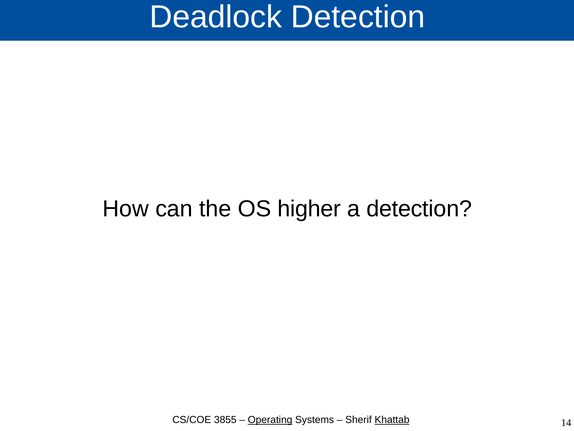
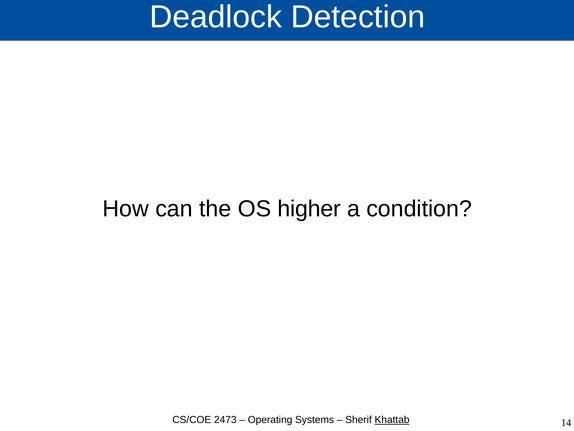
a detection: detection -> condition (419, 209)
3855: 3855 -> 2473 (225, 419)
Operating underline: present -> none (270, 419)
